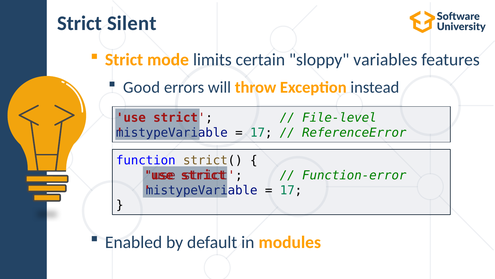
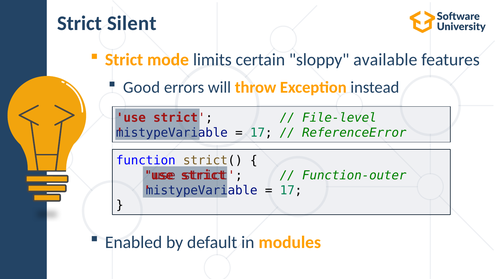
variables: variables -> available (385, 60)
Function-error: Function-error -> Function-outer (354, 175)
